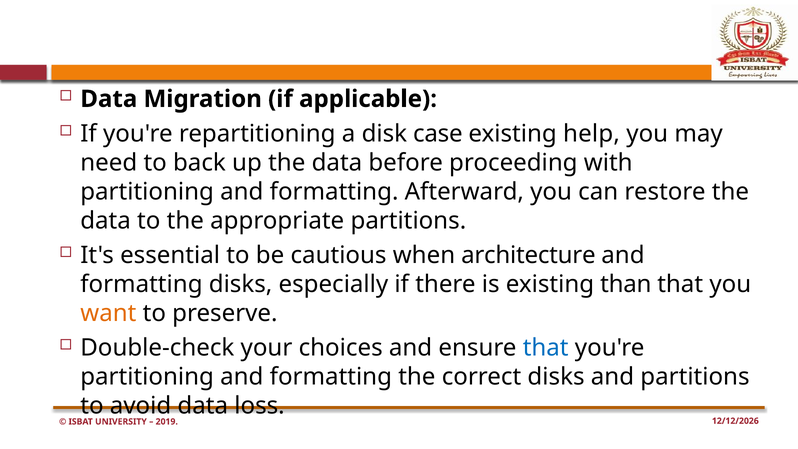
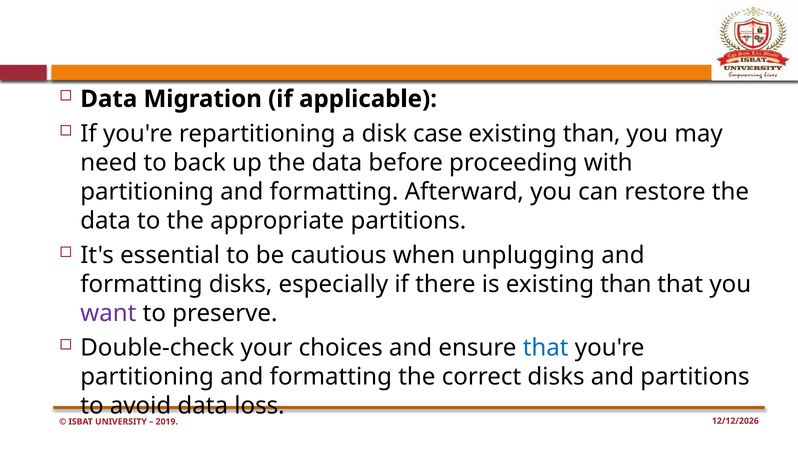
help: help -> than (592, 134)
architecture: architecture -> unplugging (528, 255)
want colour: orange -> purple (108, 313)
